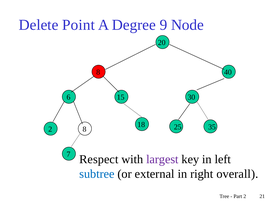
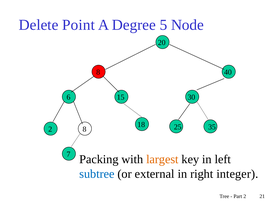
9: 9 -> 5 (163, 25)
Respect: Respect -> Packing (99, 160)
largest colour: purple -> orange (162, 160)
overall: overall -> integer (237, 174)
